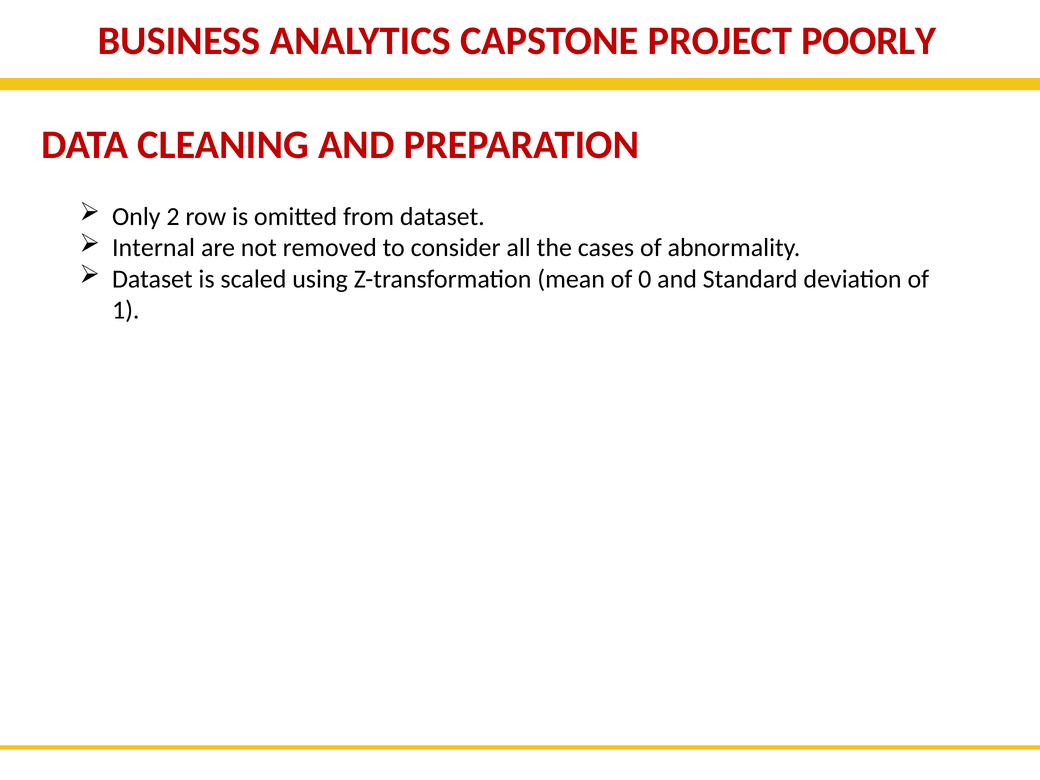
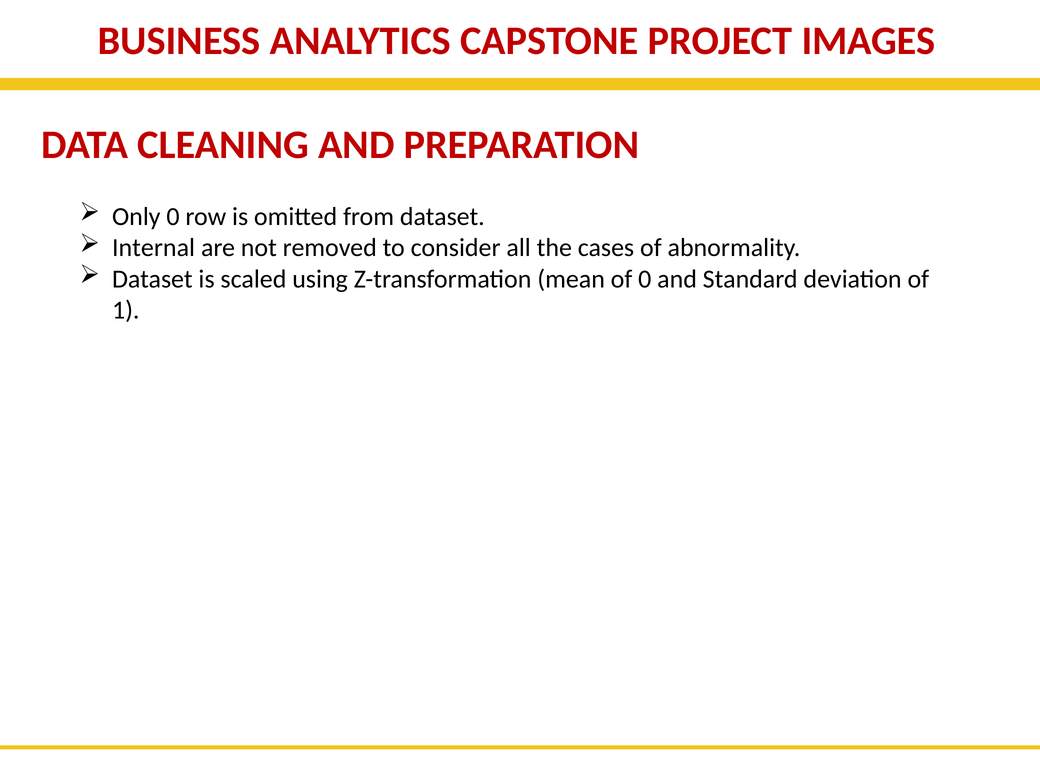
POORLY: POORLY -> IMAGES (868, 41)
Only 2: 2 -> 0 (173, 217)
